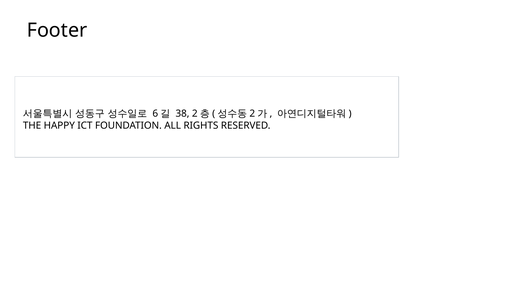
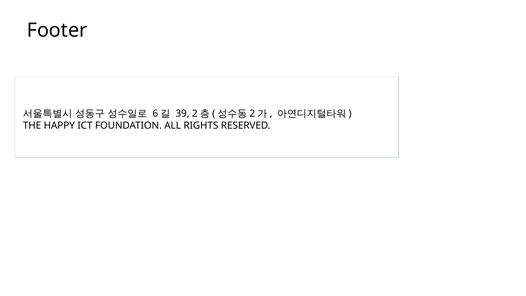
38: 38 -> 39 (182, 114)
